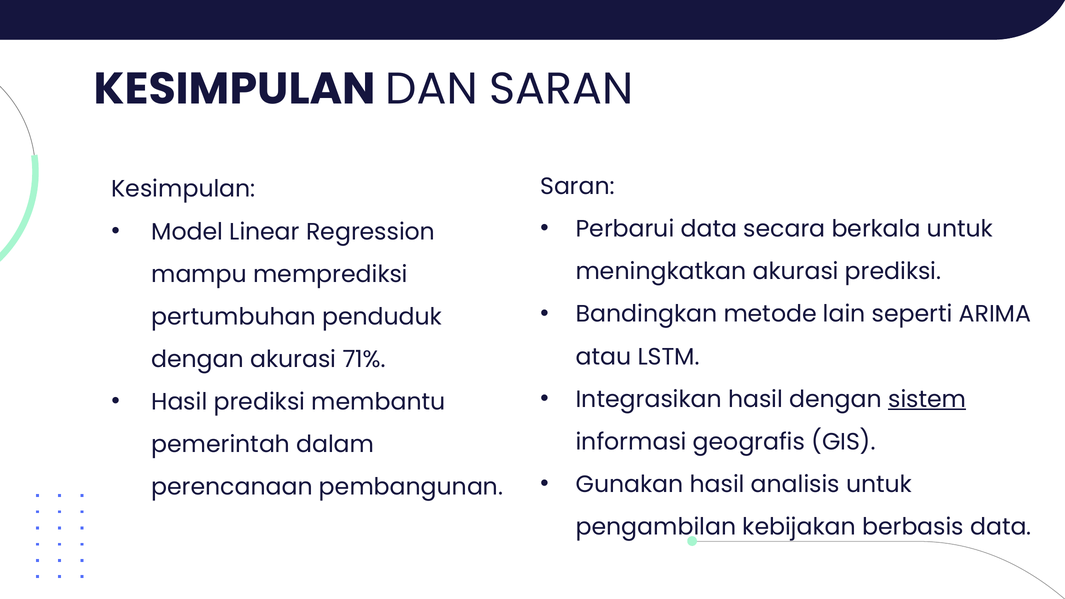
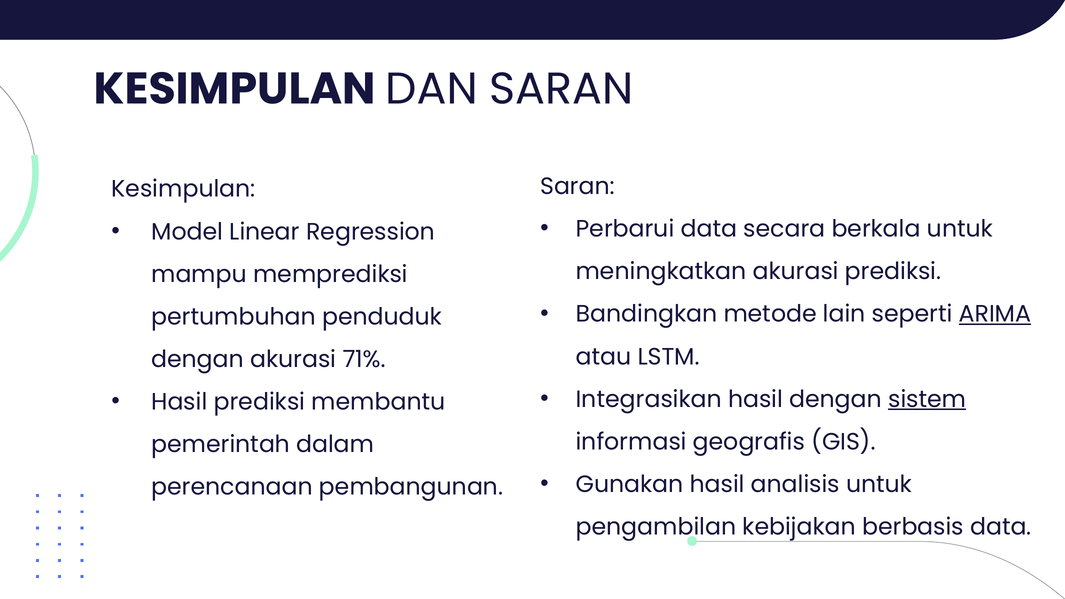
ARIMA underline: none -> present (995, 314)
